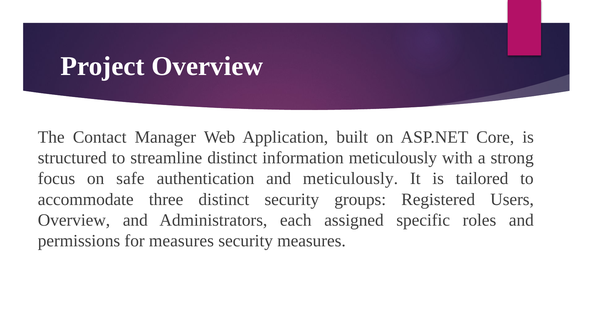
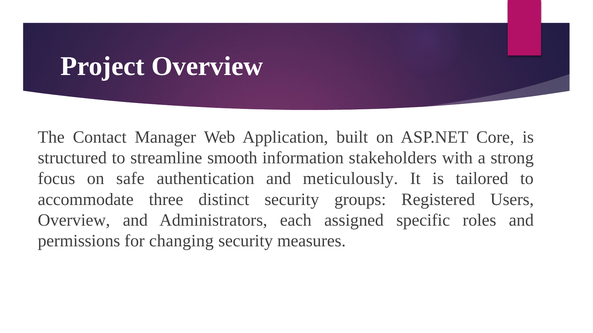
streamline distinct: distinct -> smooth (232, 158)
information meticulously: meticulously -> stakeholders (393, 158)
for measures: measures -> changing (181, 241)
